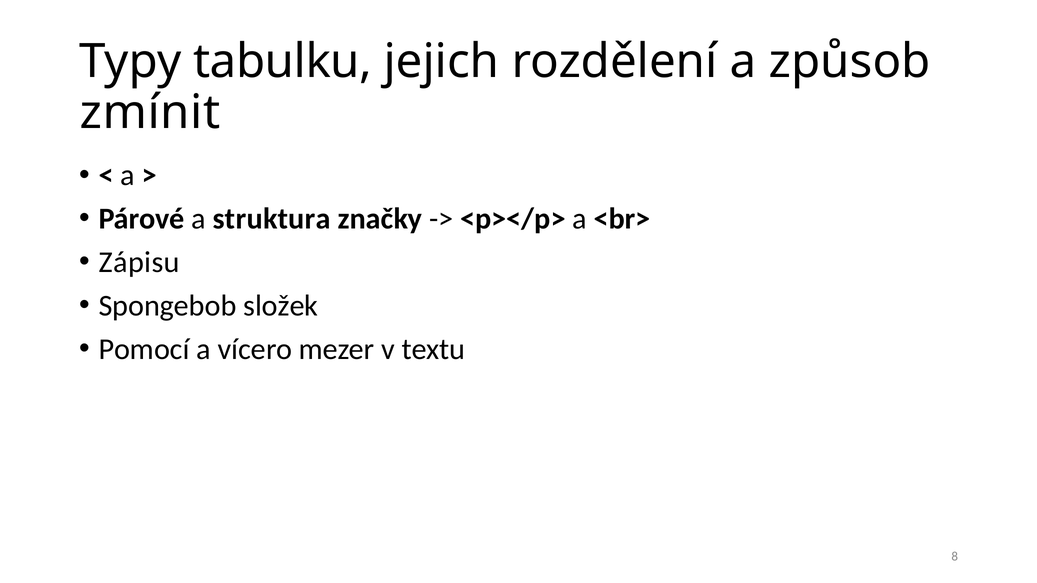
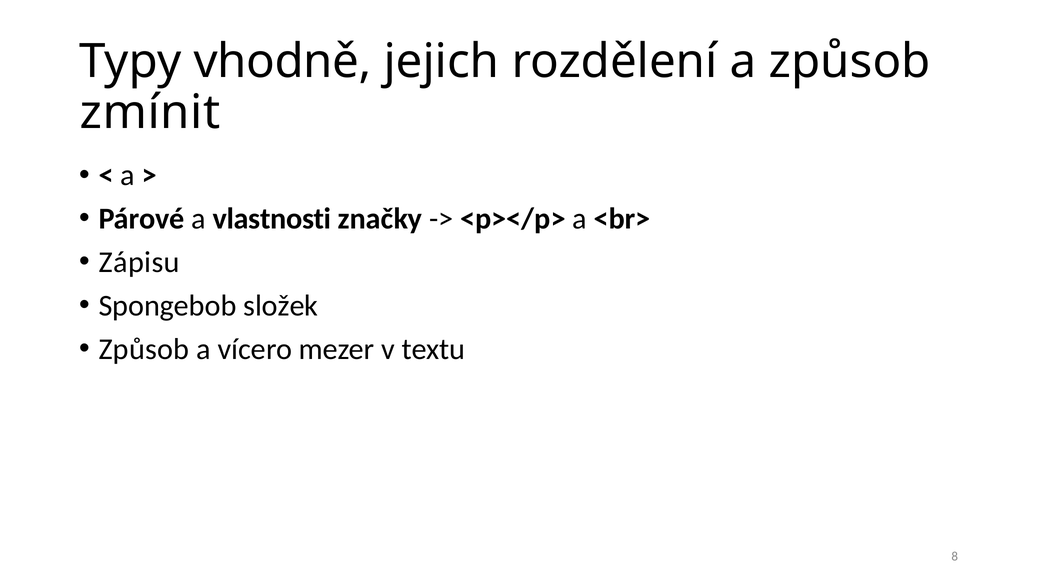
tabulku: tabulku -> vhodně (283, 61)
struktura: struktura -> vlastnosti (272, 219)
Pomocí: Pomocí -> Způsob (144, 349)
